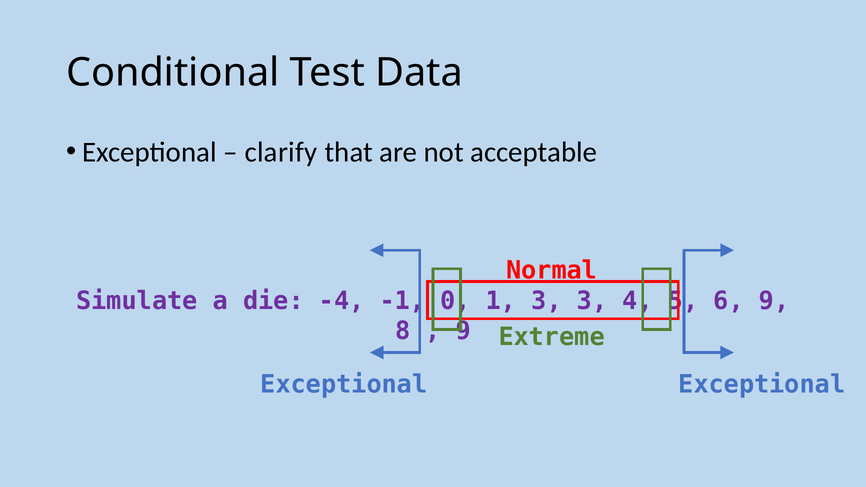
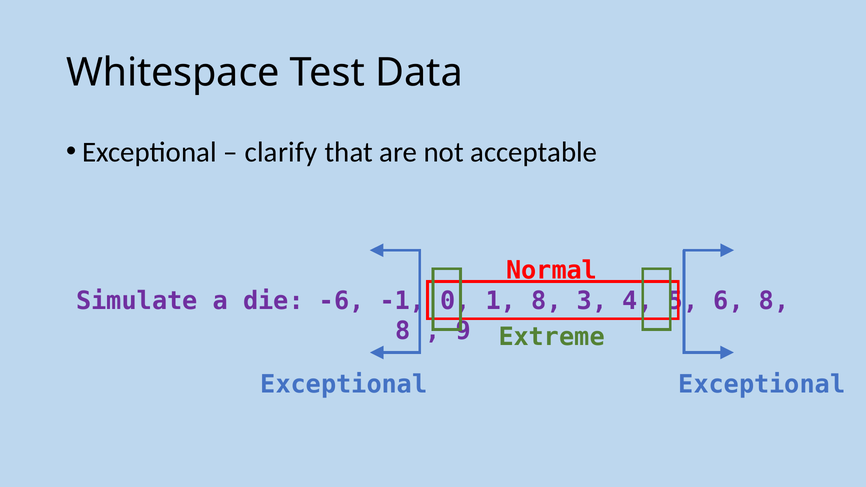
Conditional: Conditional -> Whitespace (173, 73)
-4: -4 -> -6 (342, 301)
1 3: 3 -> 8 (547, 301)
6 9: 9 -> 8 (774, 301)
